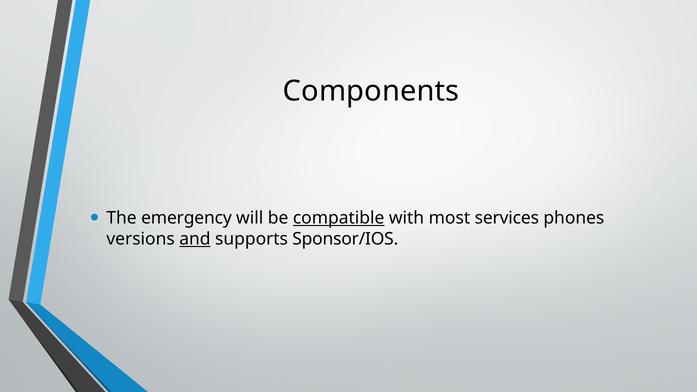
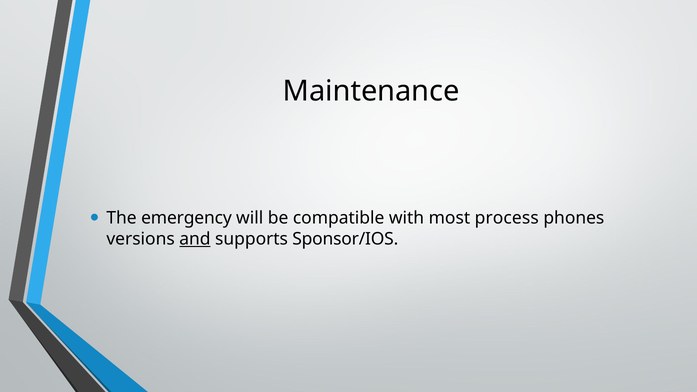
Components: Components -> Maintenance (371, 91)
compatible underline: present -> none (339, 218)
services: services -> process (507, 218)
